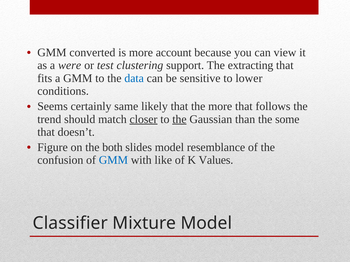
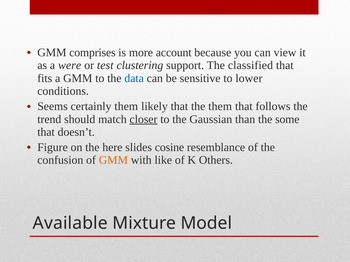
converted: converted -> comprises (92, 53)
extracting: extracting -> classified (250, 66)
certainly same: same -> them (126, 107)
the more: more -> them (220, 107)
the underline: present -> none (179, 119)
both: both -> here (112, 148)
slides model: model -> cosine (169, 148)
GMM colour: blue -> orange (113, 160)
Values: Values -> Others (216, 160)
Classifier: Classifier -> Available (70, 224)
